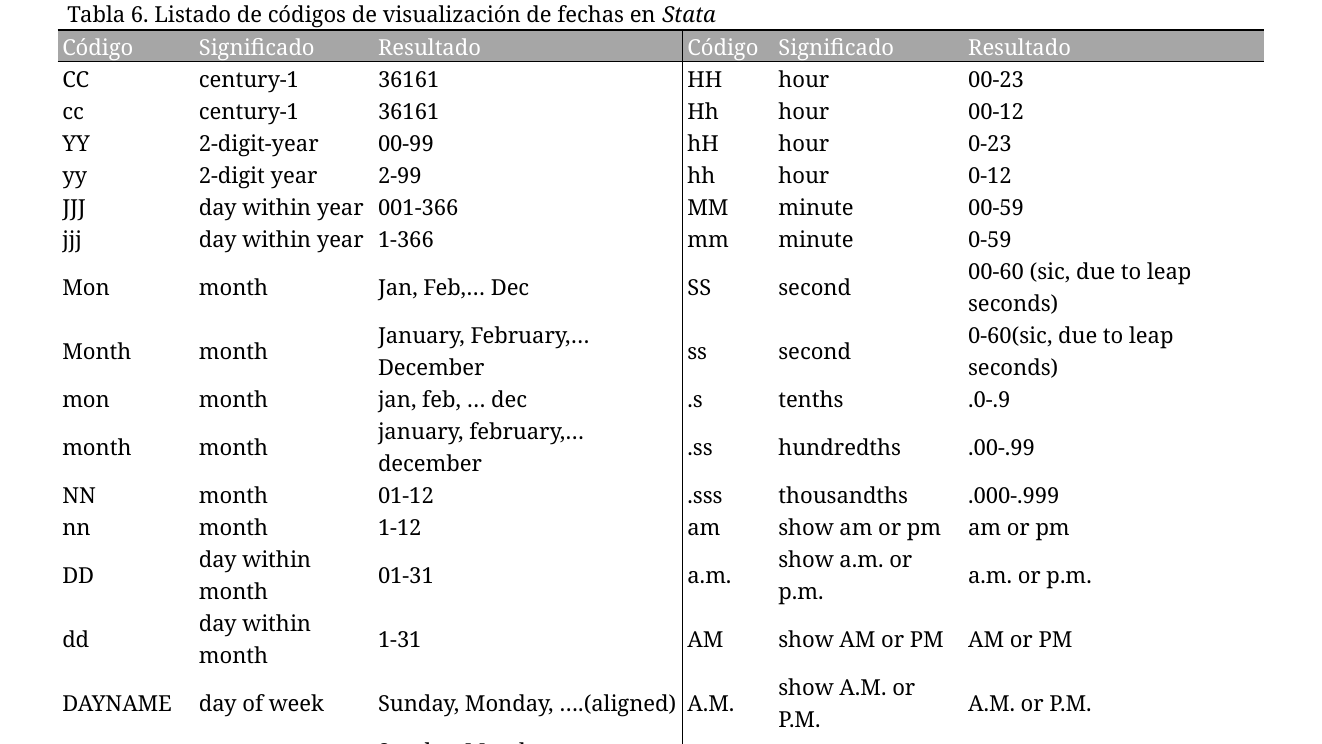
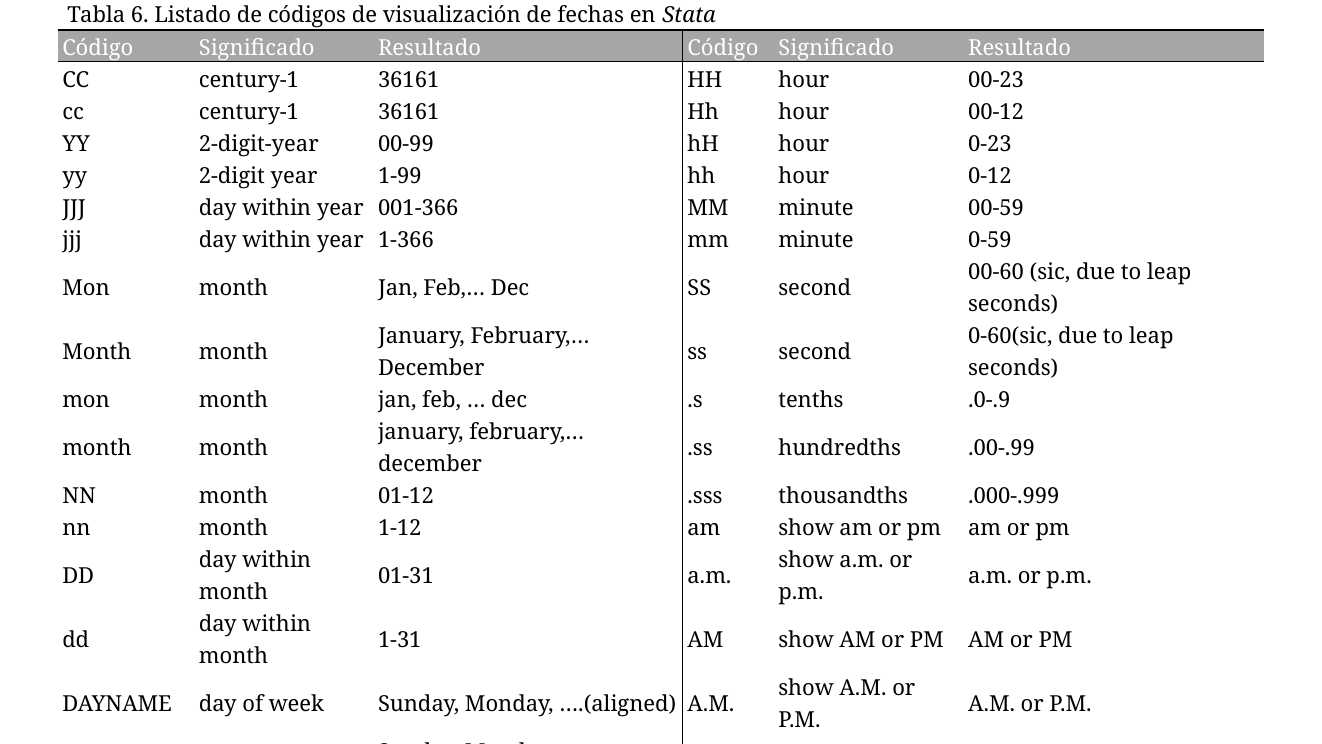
2-99: 2-99 -> 1-99 (400, 176)
